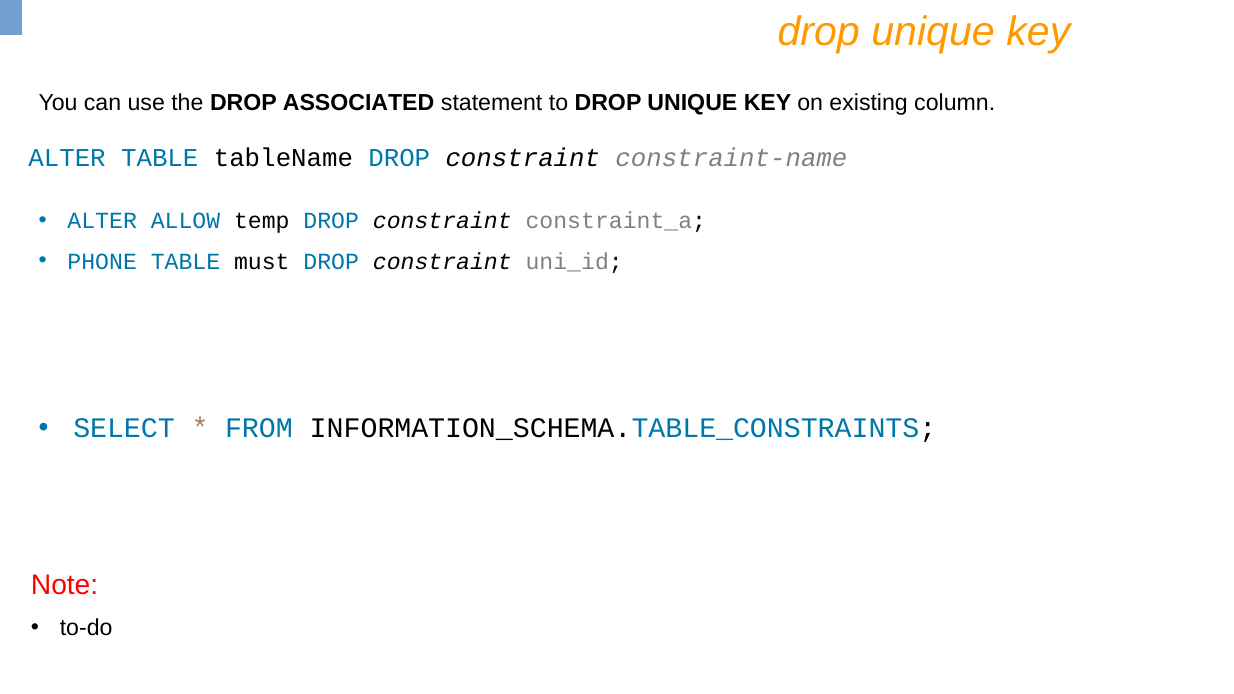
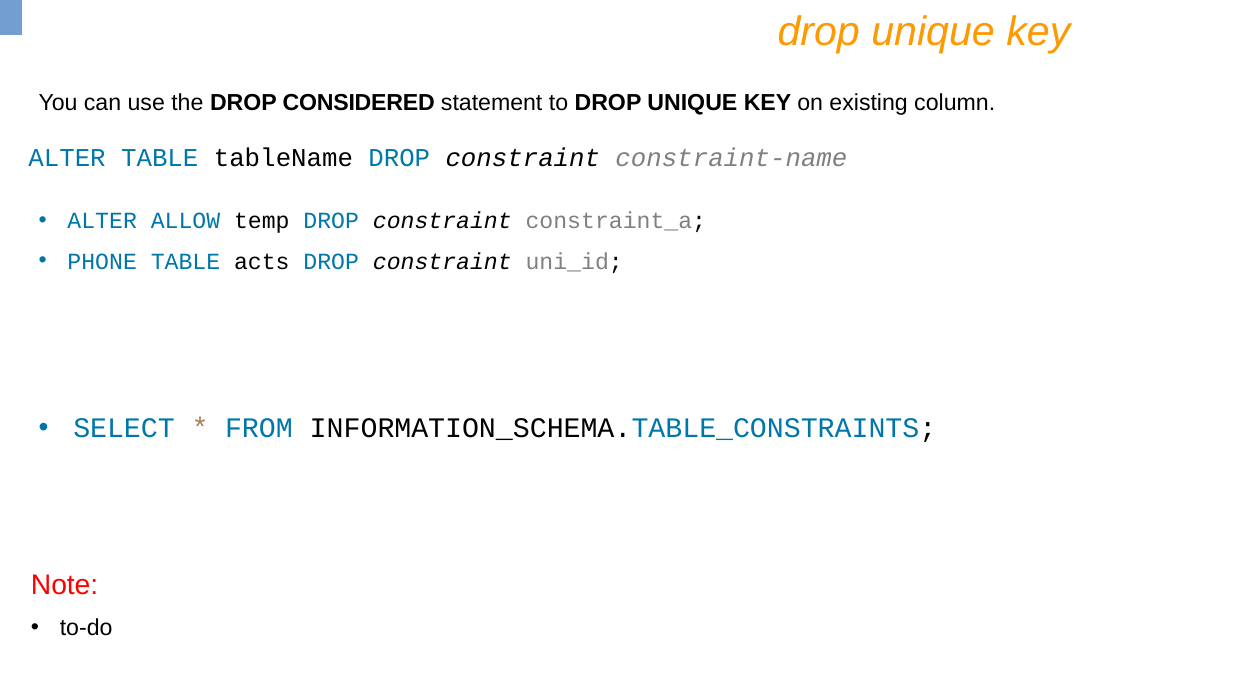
ASSOCIATED: ASSOCIATED -> CONSIDERED (359, 103)
must: must -> acts (262, 261)
